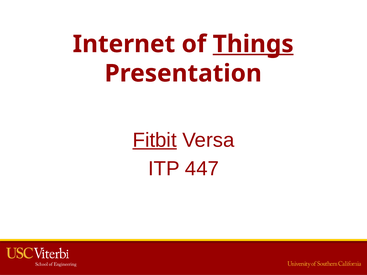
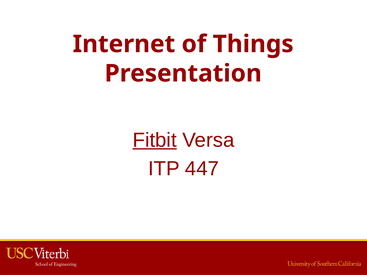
Things underline: present -> none (253, 44)
